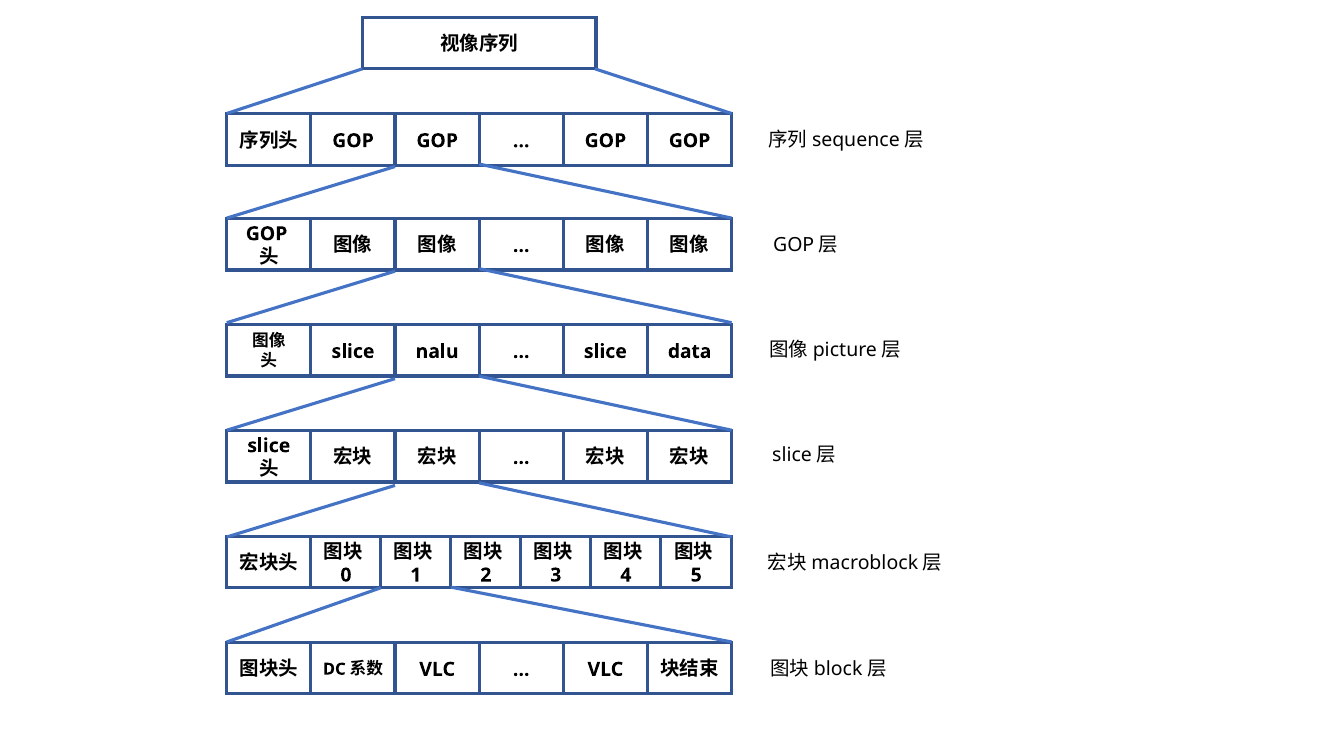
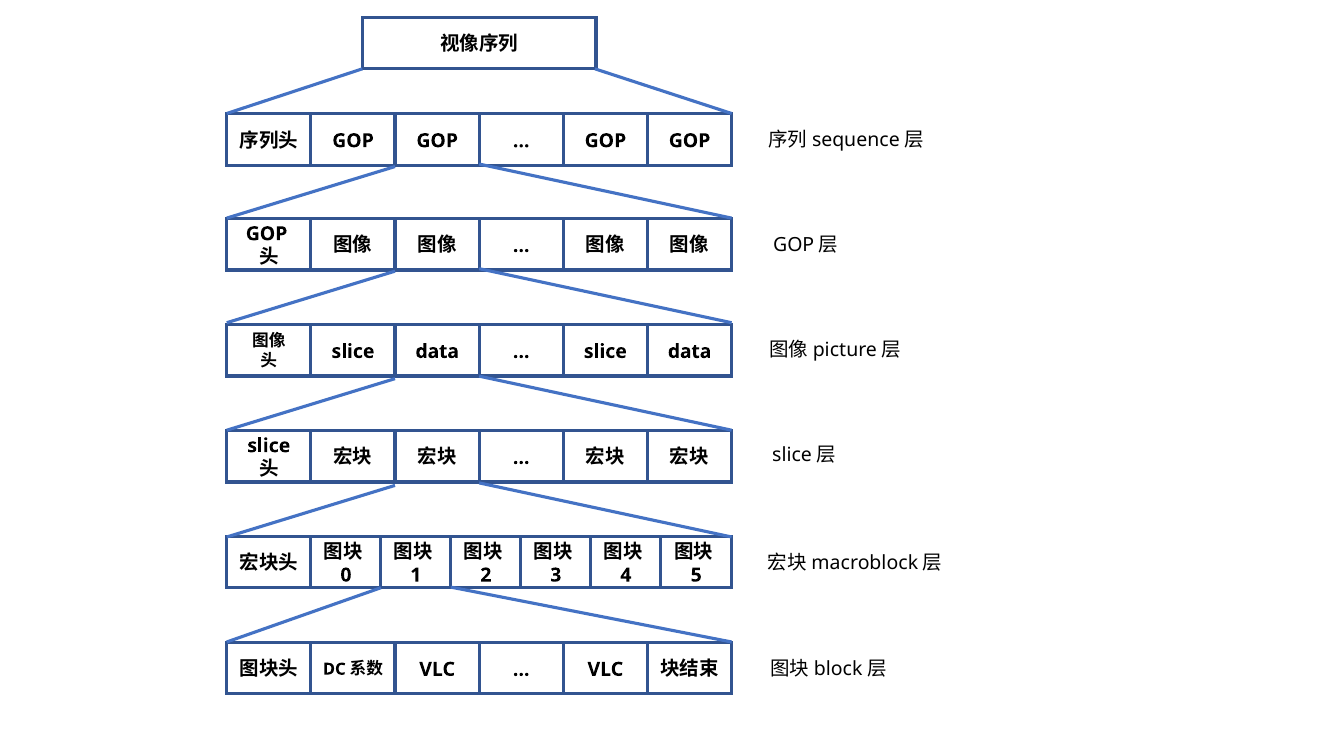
nalu: nalu -> data (437, 351)
